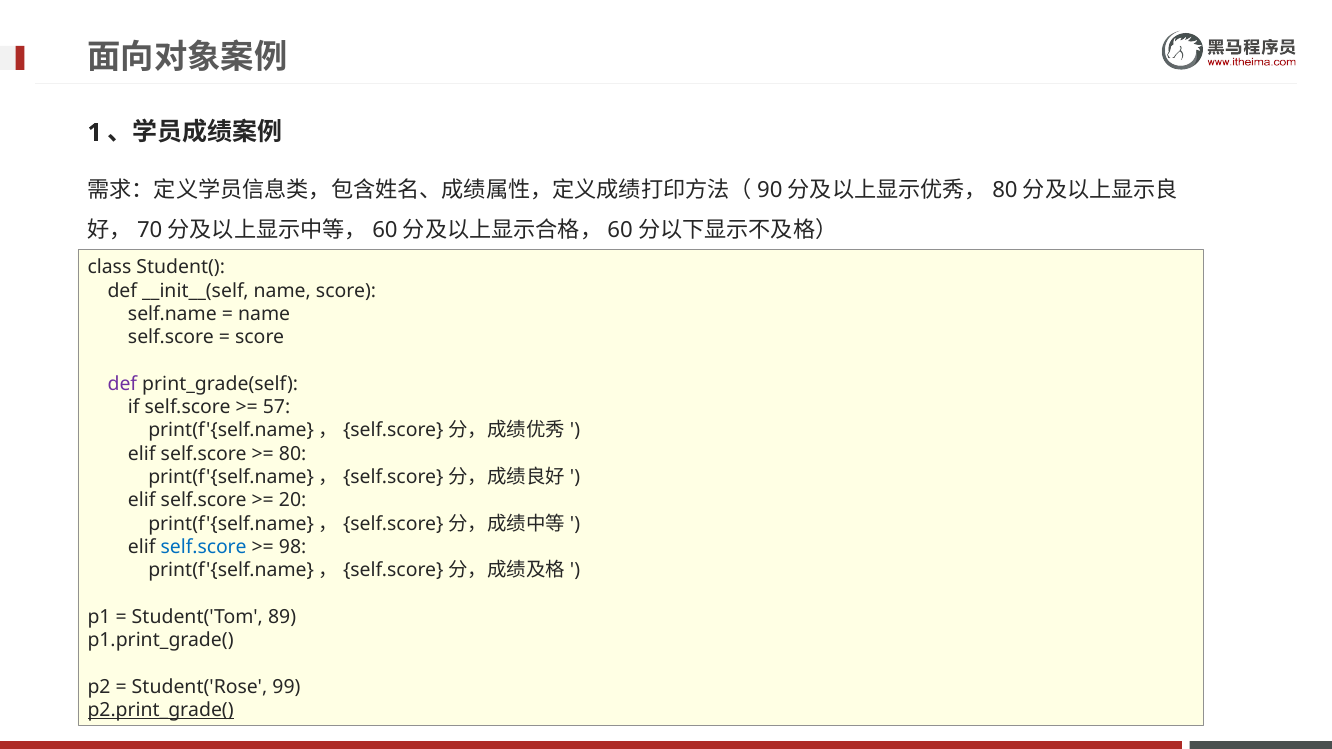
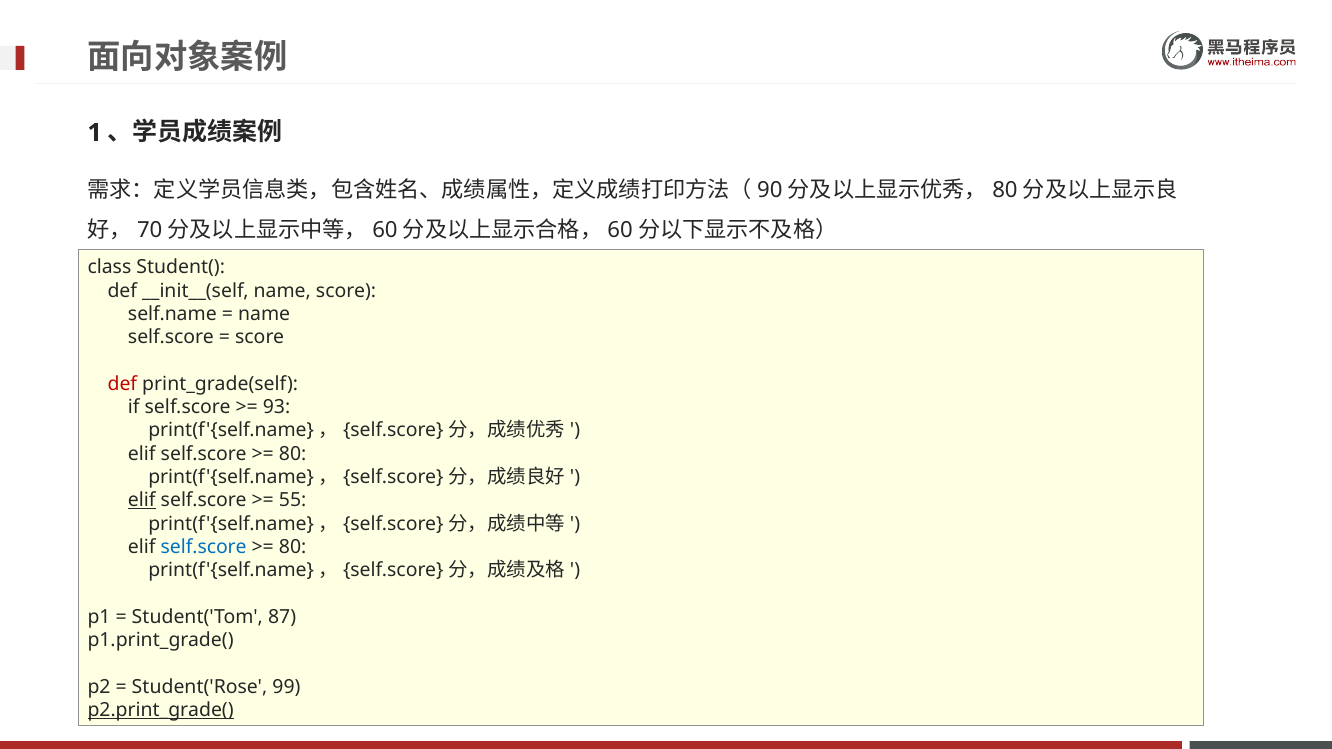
def colour: purple -> red (122, 384)
57: 57 -> 93 (277, 407)
elif underline: none -> present (142, 501)
20: 20 -> 55 (293, 501)
98: 98 -> 80 (293, 547)
89: 89 -> 87 (282, 617)
